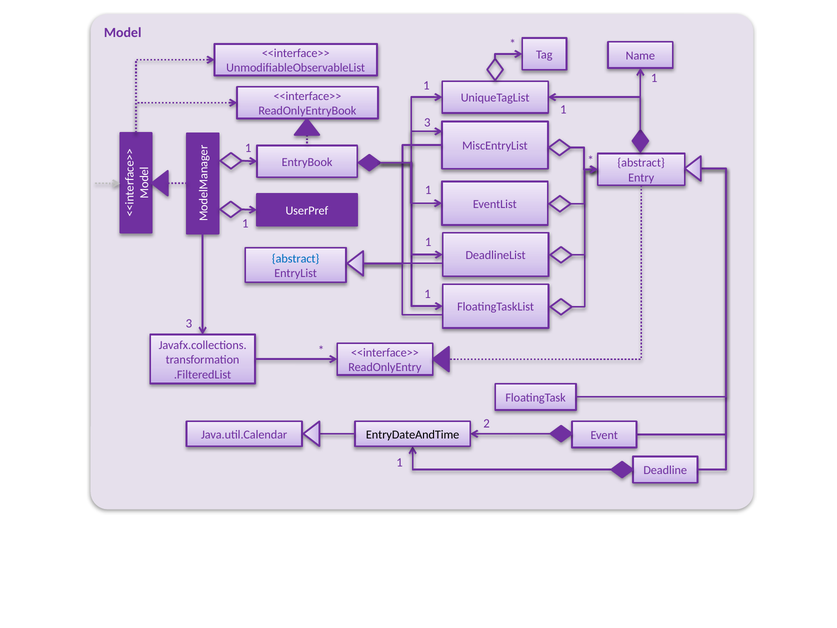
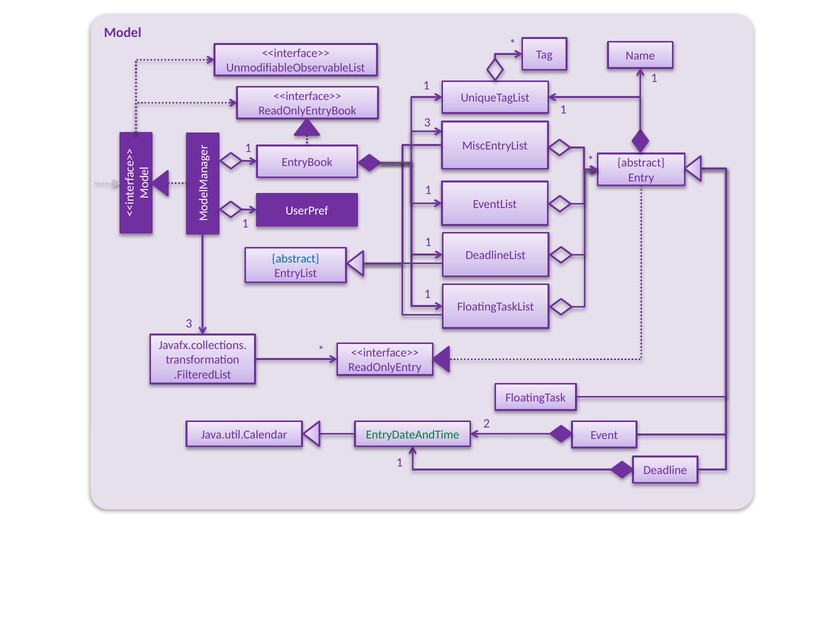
EntryDateAndTime colour: black -> green (413, 434)
